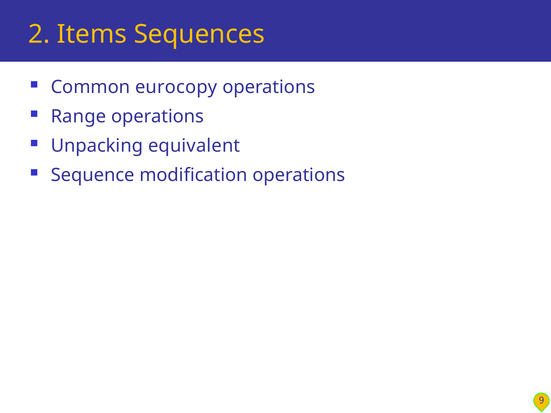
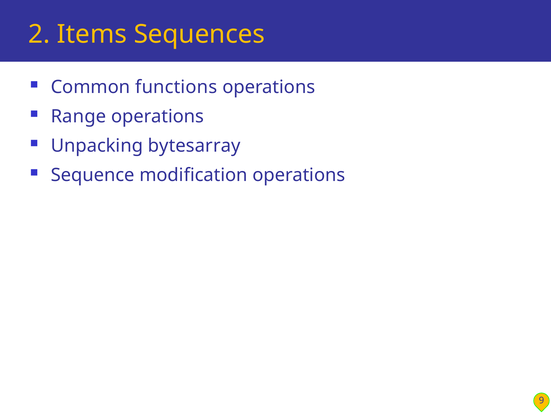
eurocopy: eurocopy -> functions (176, 87)
equivalent: equivalent -> bytesarray (194, 146)
